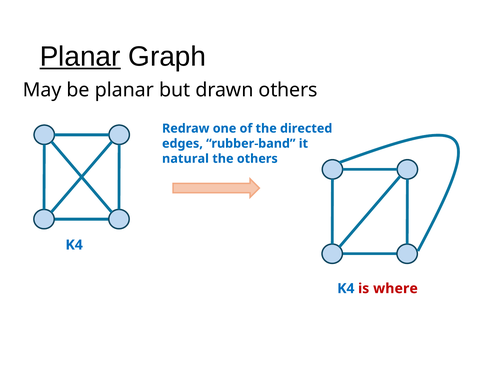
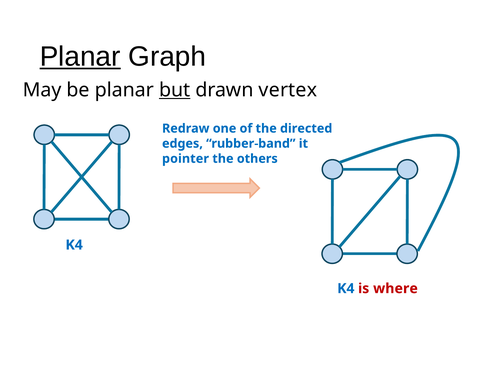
but underline: none -> present (175, 90)
drawn others: others -> vertex (288, 90)
natural: natural -> pointer (186, 159)
